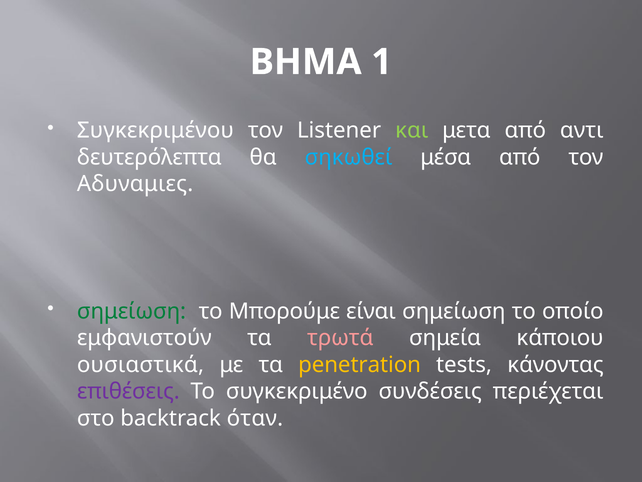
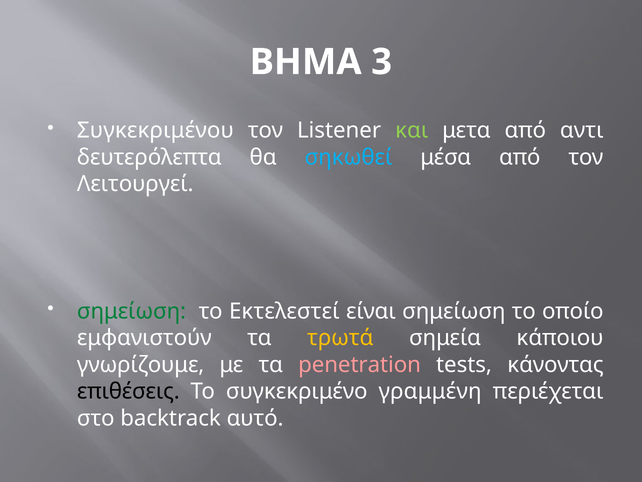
1: 1 -> 3 (382, 62)
Αδυναμιες: Αδυναμιες -> Λειτουργεί (135, 184)
Μπορούμε: Μπορούμε -> Εκτελεστεί (284, 311)
τρωτά colour: pink -> yellow (340, 338)
ουσιαστικά: ουσιαστικά -> γνωρίζουμε (141, 364)
penetration colour: yellow -> pink (360, 364)
επιθέσεις colour: purple -> black (128, 391)
συνδέσεις: συνδέσεις -> γραμμένη (430, 391)
όταν: όταν -> αυτό (255, 418)
